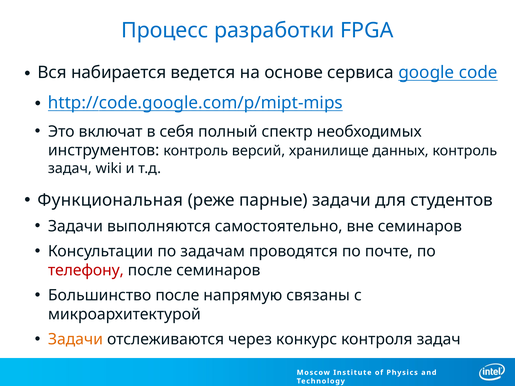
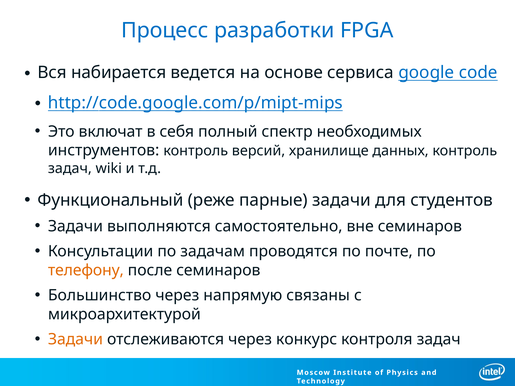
Функциональная: Функциональная -> Функциональный (111, 200)
телефону colour: red -> orange (86, 270)
Большинство после: после -> через (177, 296)
